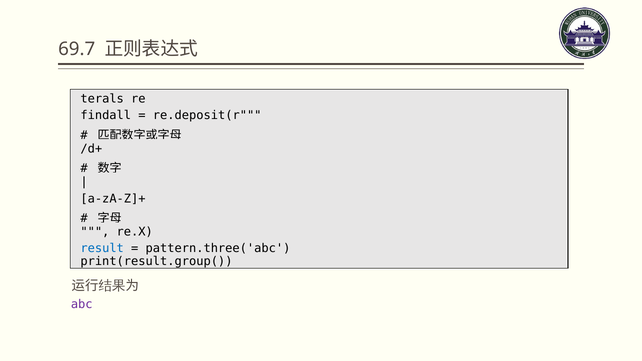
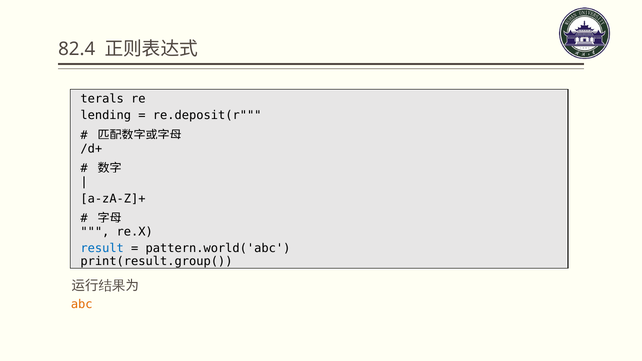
69.7: 69.7 -> 82.4 (77, 49)
findall: findall -> lending (106, 116)
pattern.three('abc: pattern.three('abc -> pattern.world('abc (218, 249)
abc colour: purple -> orange (82, 305)
